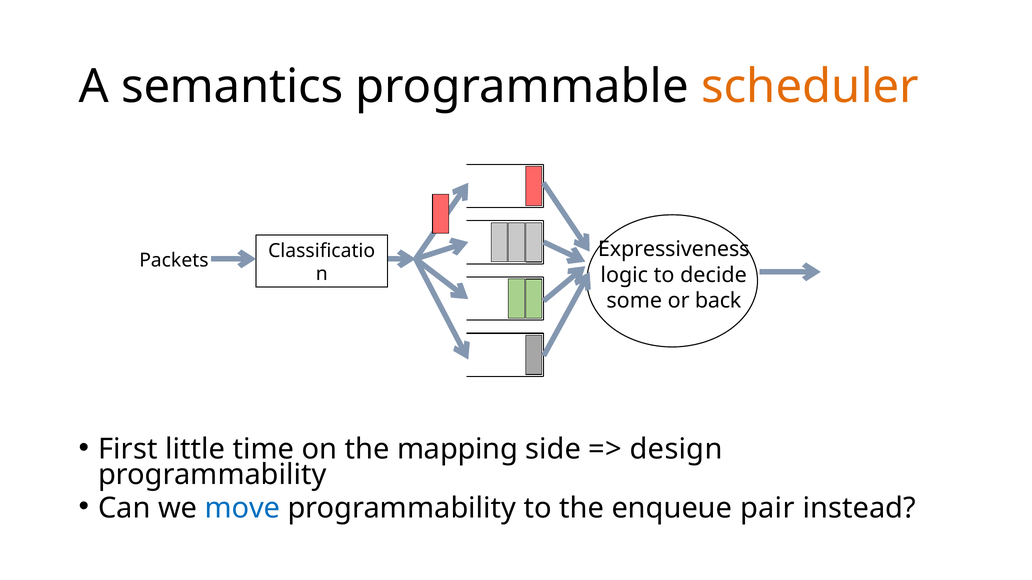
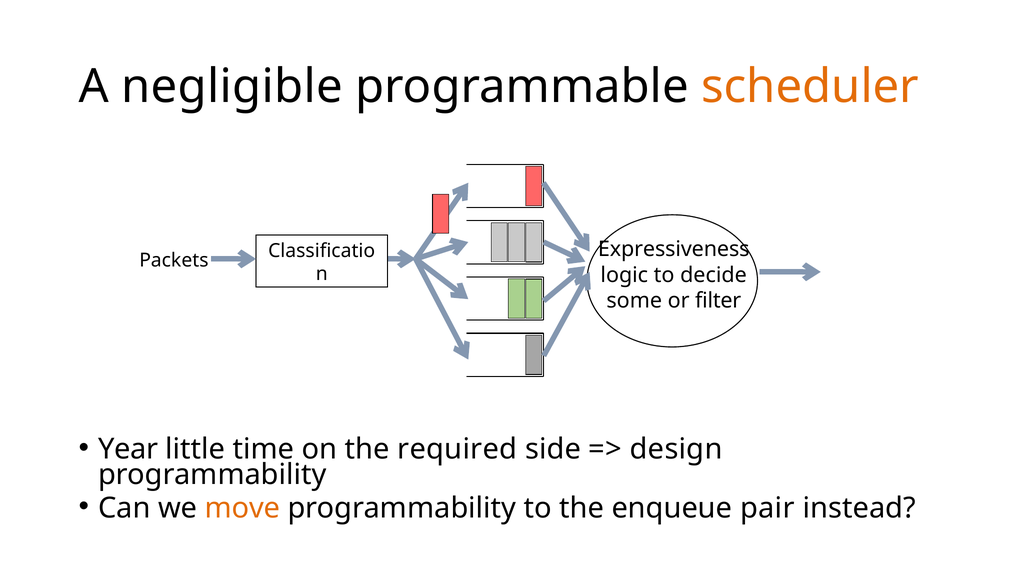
semantics: semantics -> negligible (232, 87)
back: back -> filter (718, 301)
First: First -> Year (128, 450)
mapping: mapping -> required (457, 450)
move colour: blue -> orange (243, 509)
